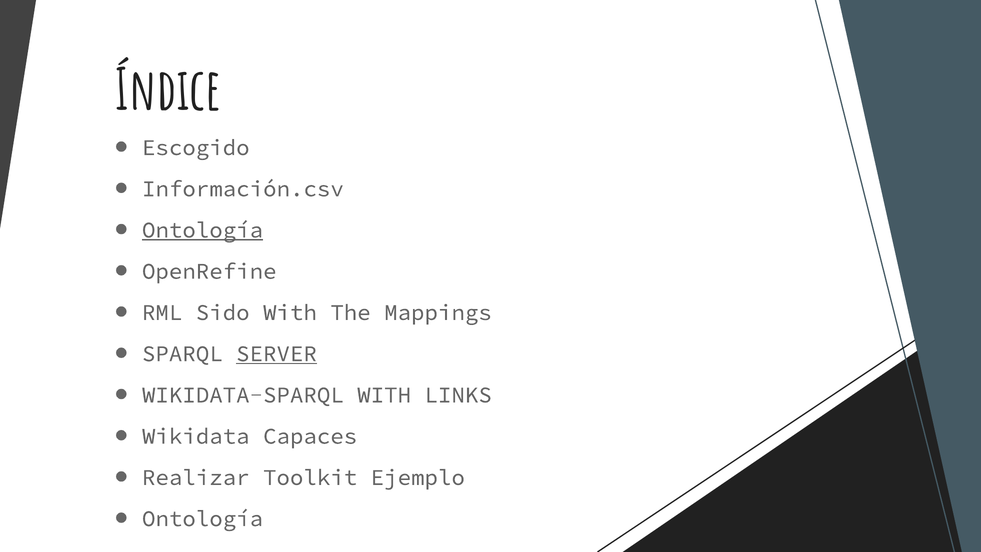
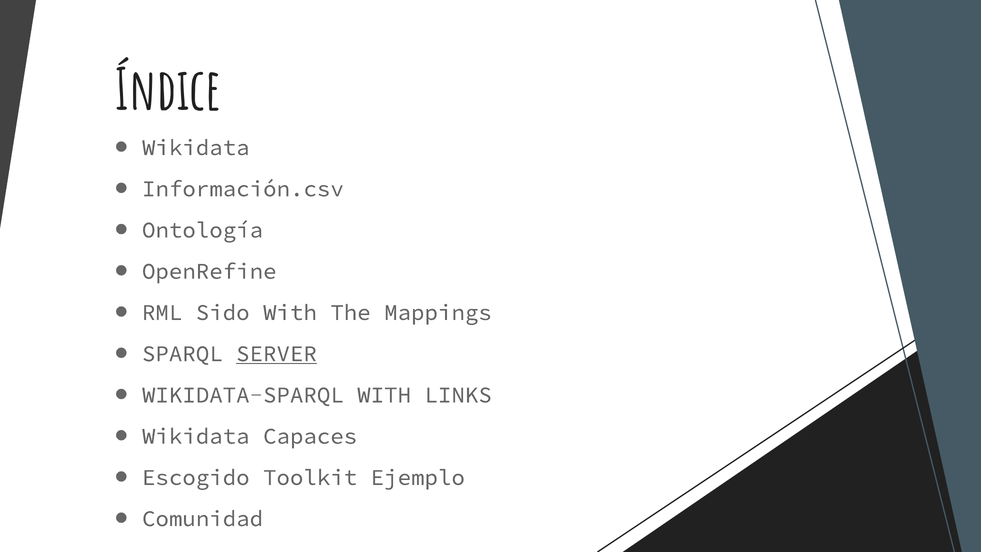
Escogido: Escogido -> Wikidata (196, 148)
Ontología underline: present -> none (203, 230)
Realizar: Realizar -> Escogido (196, 477)
Ontología: Ontología -> Comunidad (203, 519)
